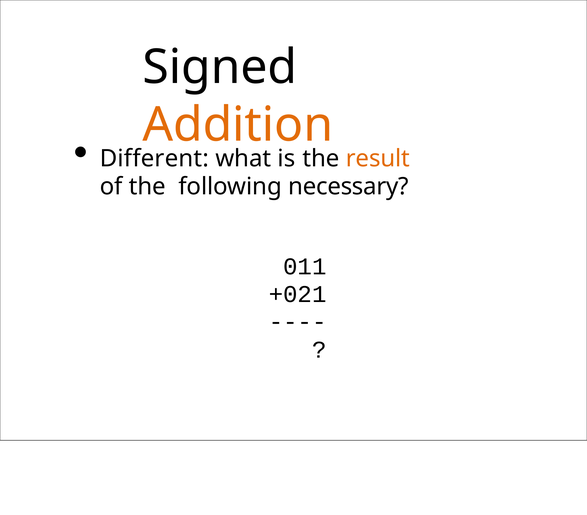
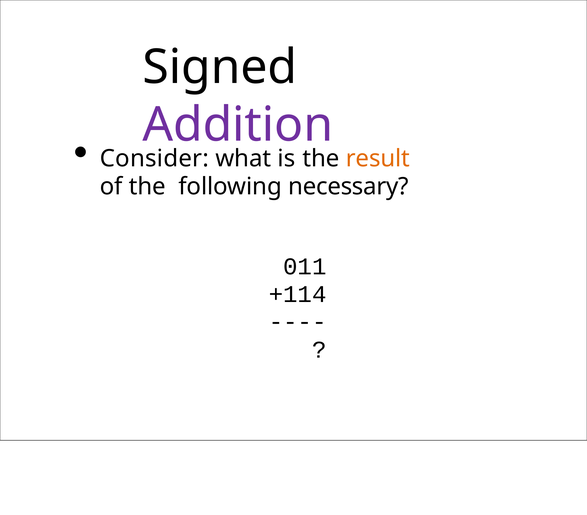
Addition colour: orange -> purple (238, 125)
Different: Different -> Consider (154, 159)
+021: +021 -> +114 (298, 294)
